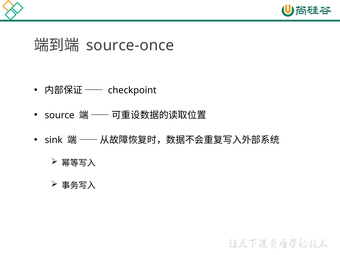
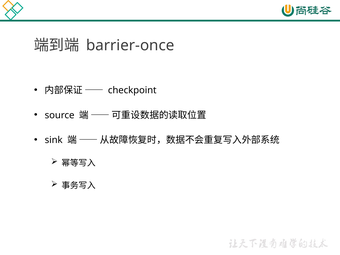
source-once: source-once -> barrier-once (130, 45)
